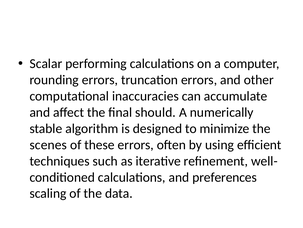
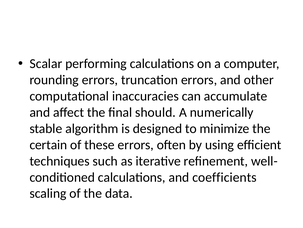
scenes: scenes -> certain (48, 144)
preferences: preferences -> coefficients (224, 177)
